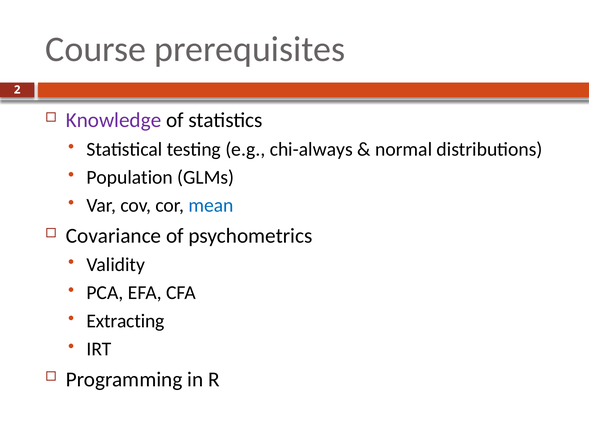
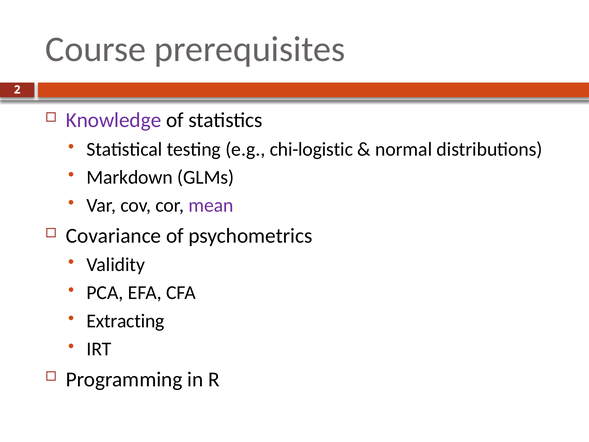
chi-always: chi-always -> chi-logistic (311, 149)
Population: Population -> Markdown (130, 177)
mean colour: blue -> purple (211, 205)
